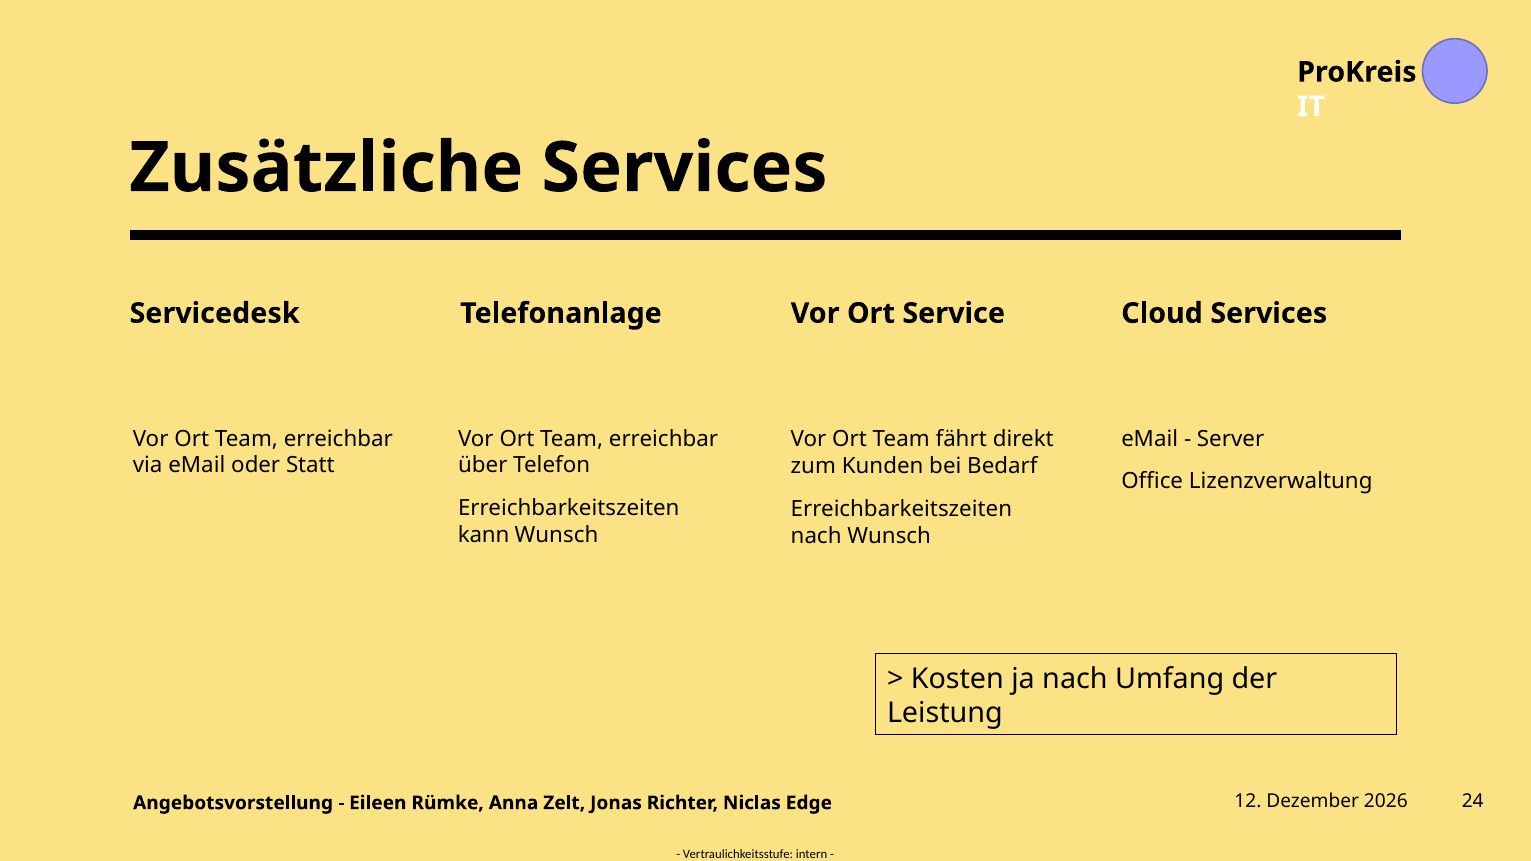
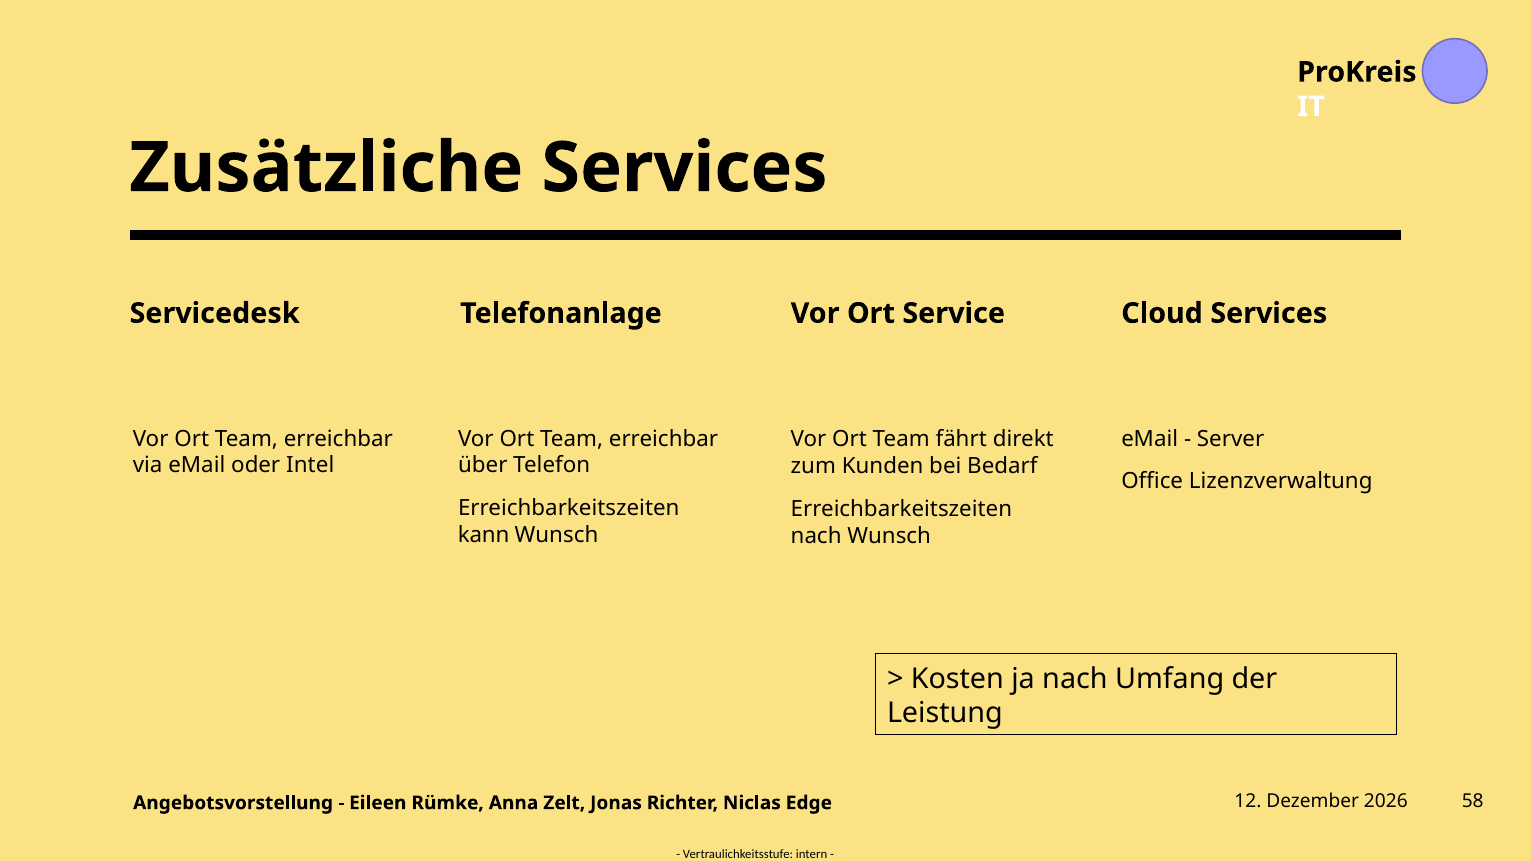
Statt: Statt -> Intel (310, 466)
24: 24 -> 58 (1473, 801)
